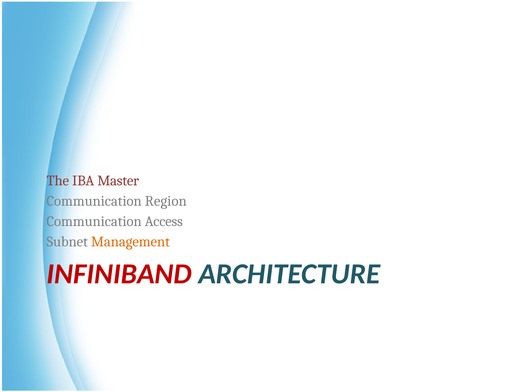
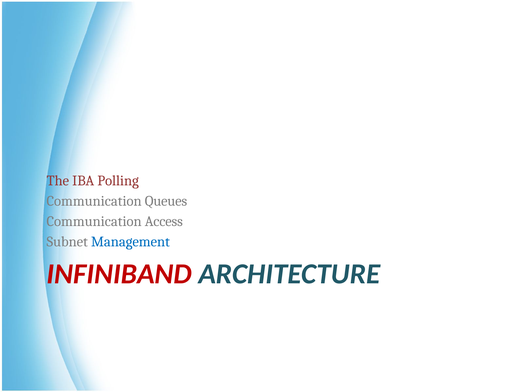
Master: Master -> Polling (118, 181)
Region: Region -> Queues (166, 201)
Management colour: orange -> blue (130, 242)
